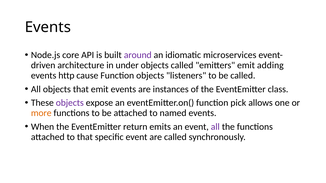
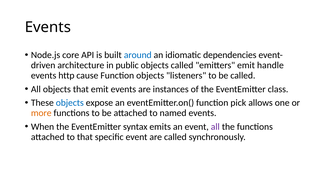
around colour: purple -> blue (138, 55)
microservices: microservices -> dependencies (230, 55)
under: under -> public (127, 65)
adding: adding -> handle (270, 65)
objects colour: purple -> blue (70, 103)
return: return -> syntax (135, 127)
